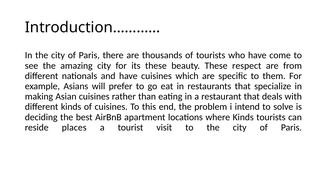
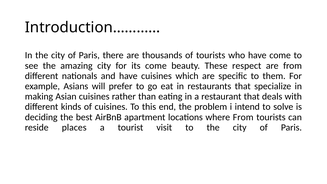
its these: these -> come (156, 66)
where Kinds: Kinds -> From (243, 117)
